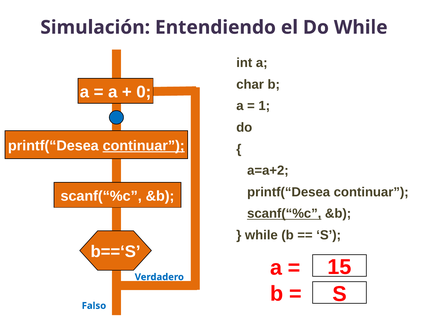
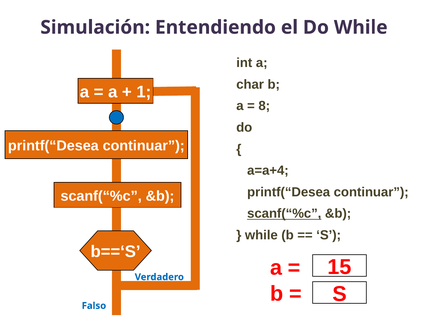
0: 0 -> 1 (144, 92)
1: 1 -> 8 (264, 106)
continuar underline: present -> none (144, 145)
a=a+2: a=a+2 -> a=a+4 (268, 170)
